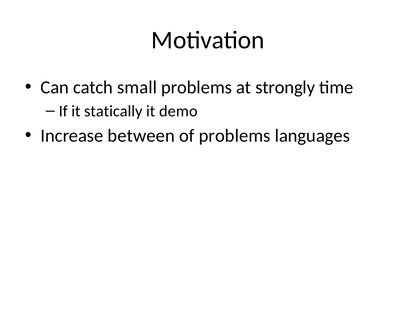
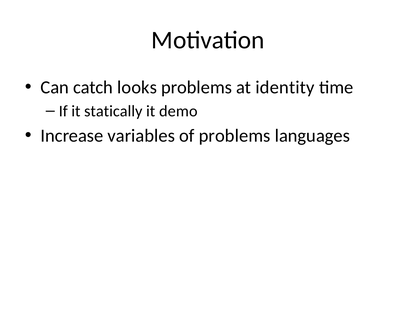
small: small -> looks (137, 87)
strongly: strongly -> identity (285, 87)
between: between -> variables (141, 136)
